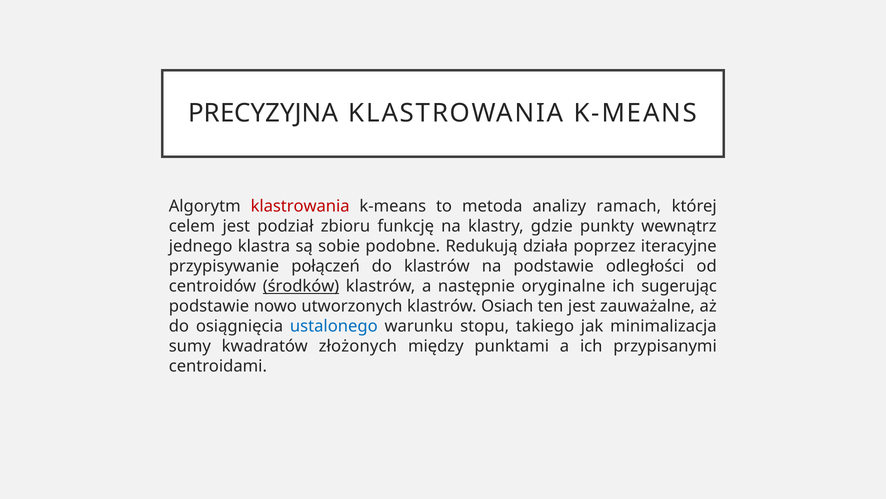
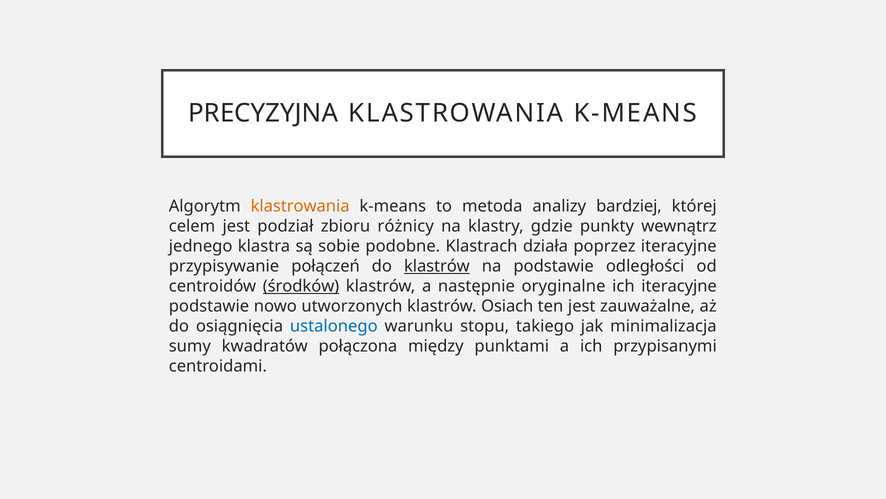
klastrowania colour: red -> orange (300, 206)
ramach: ramach -> bardziej (629, 206)
funkcję: funkcję -> różnicy (406, 226)
Redukują: Redukują -> Klastrach (481, 246)
klastrów underline: none -> present (437, 266)
ich sugerując: sugerując -> iteracyjne (679, 286)
złożonych: złożonych -> połączona (358, 346)
